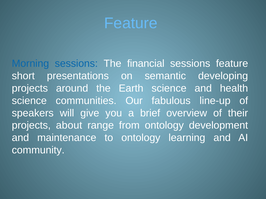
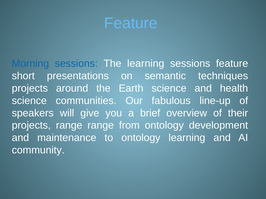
The financial: financial -> learning (146, 64)
developing: developing -> techniques (223, 76)
projects about: about -> range (69, 126)
